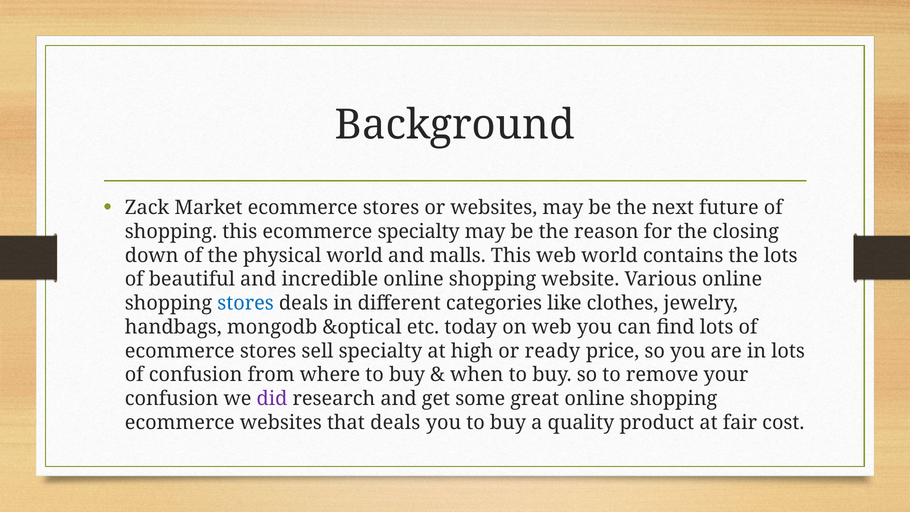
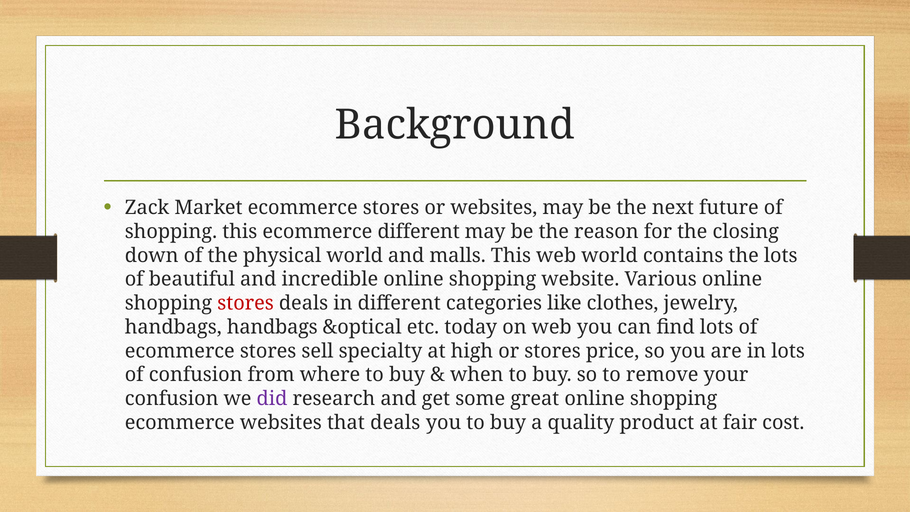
ecommerce specialty: specialty -> different (419, 231)
stores colour: blue -> red (246, 303)
handbags mongodb: mongodb -> handbags (272, 327)
or ready: ready -> stores (553, 351)
